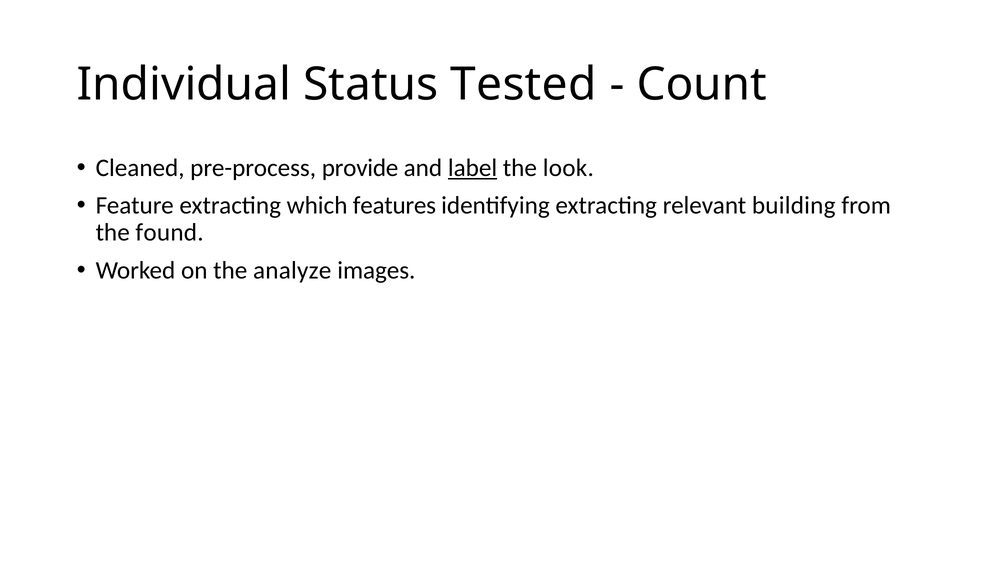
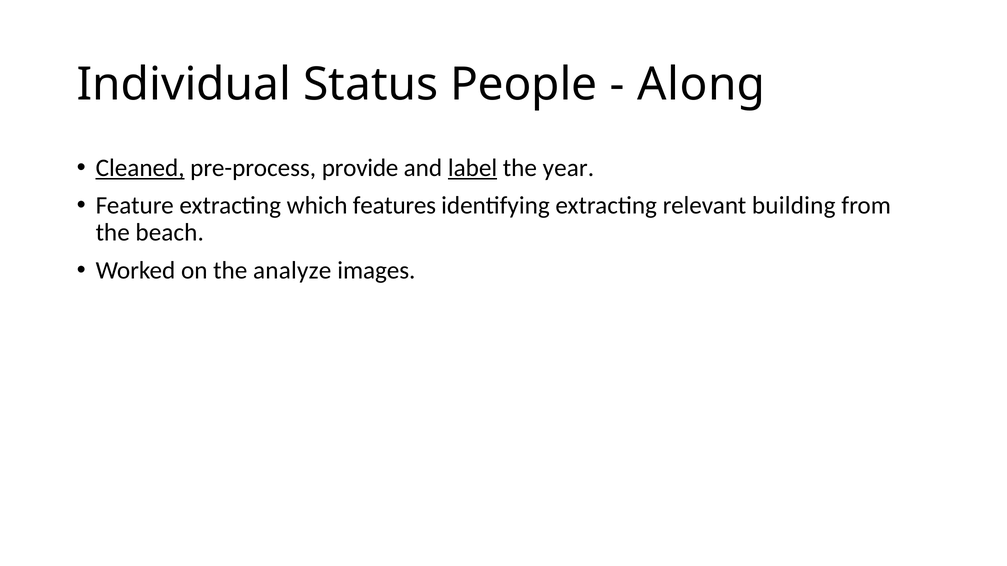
Tested: Tested -> People (524, 85)
Count: Count -> Along (701, 85)
Cleaned underline: none -> present (140, 168)
look: look -> year (568, 168)
found: found -> beach (170, 233)
